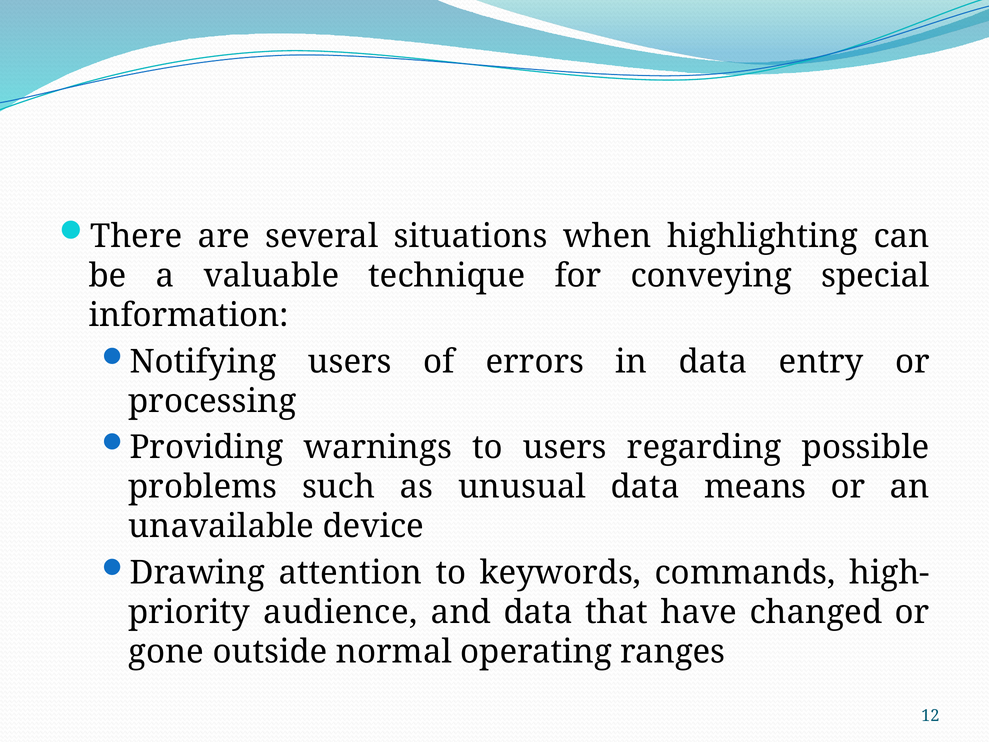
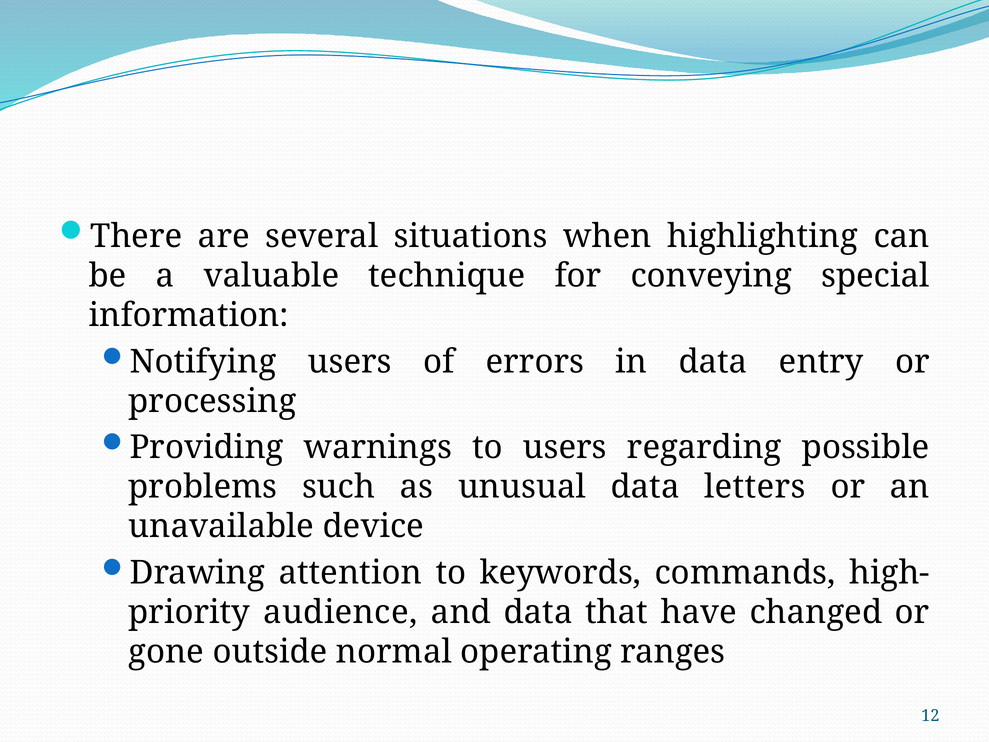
means: means -> letters (755, 487)
